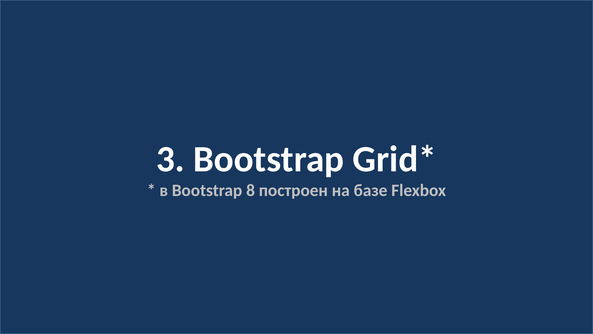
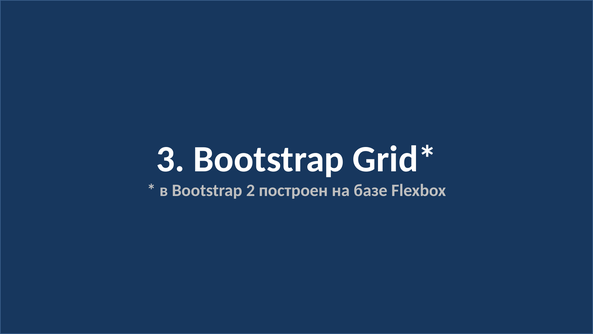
8: 8 -> 2 (251, 190)
